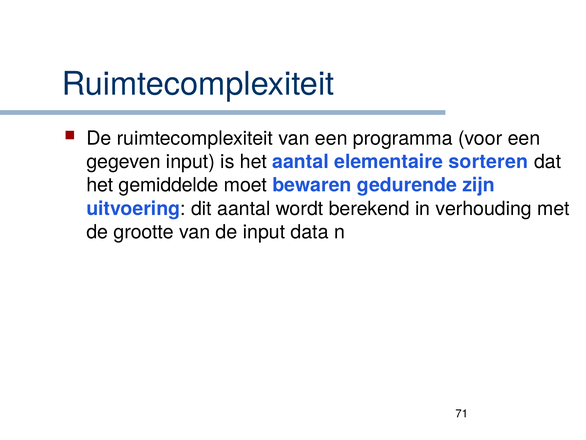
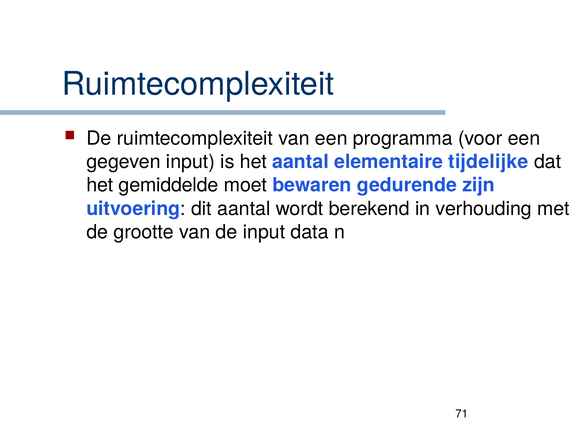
sorteren: sorteren -> tijdelijke (488, 162)
